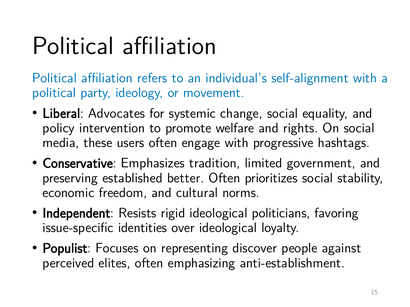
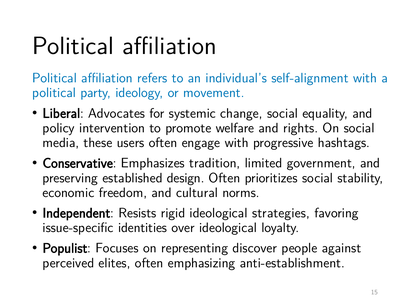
better: better -> design (186, 178)
politicians: politicians -> strategies (281, 213)
